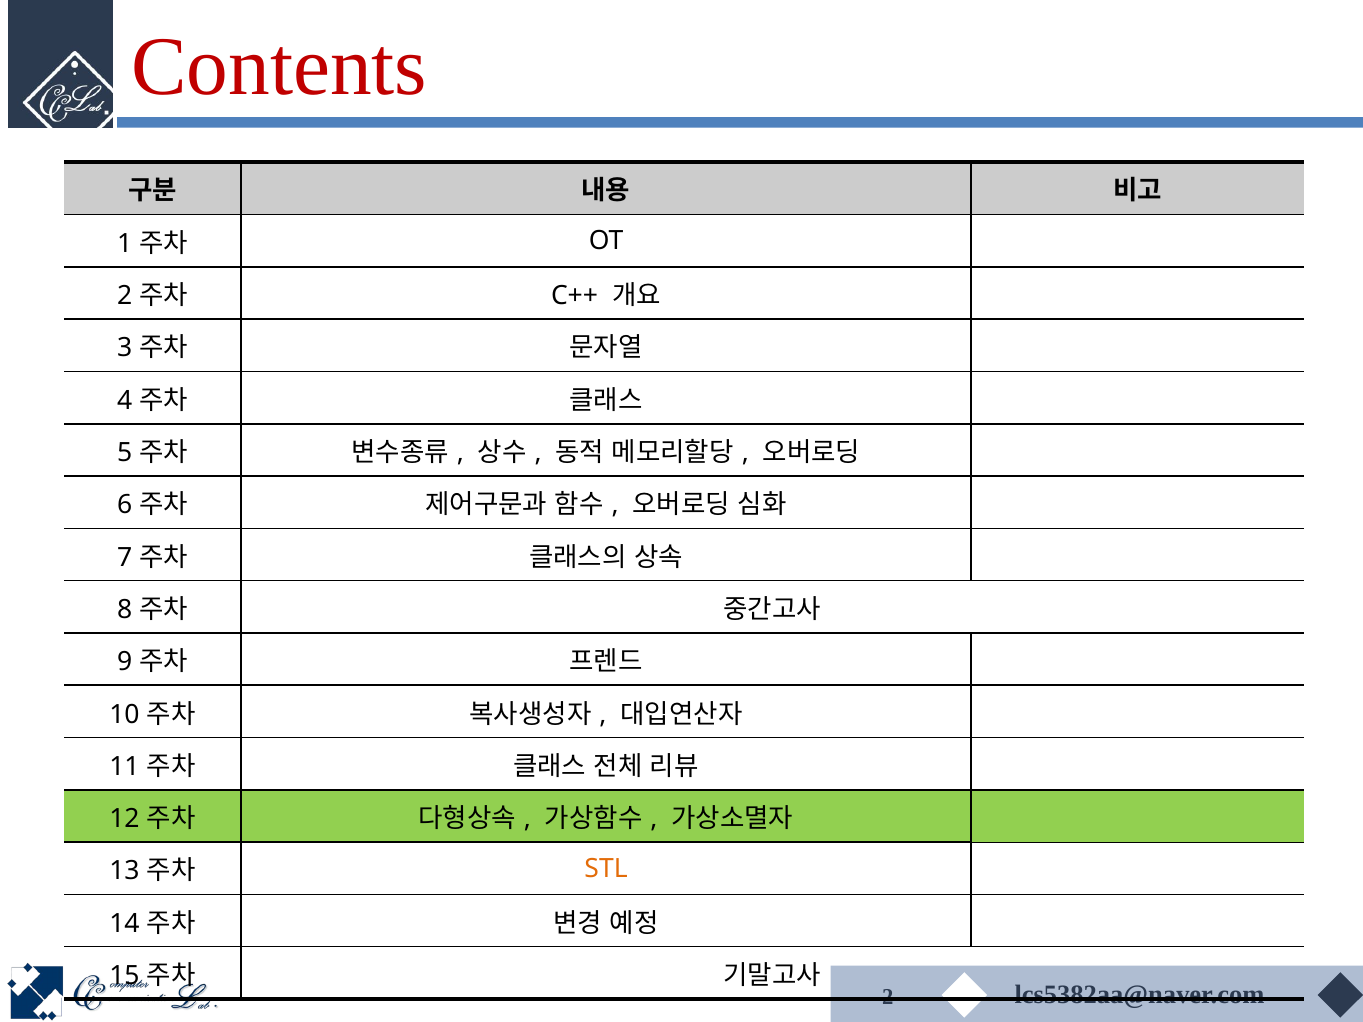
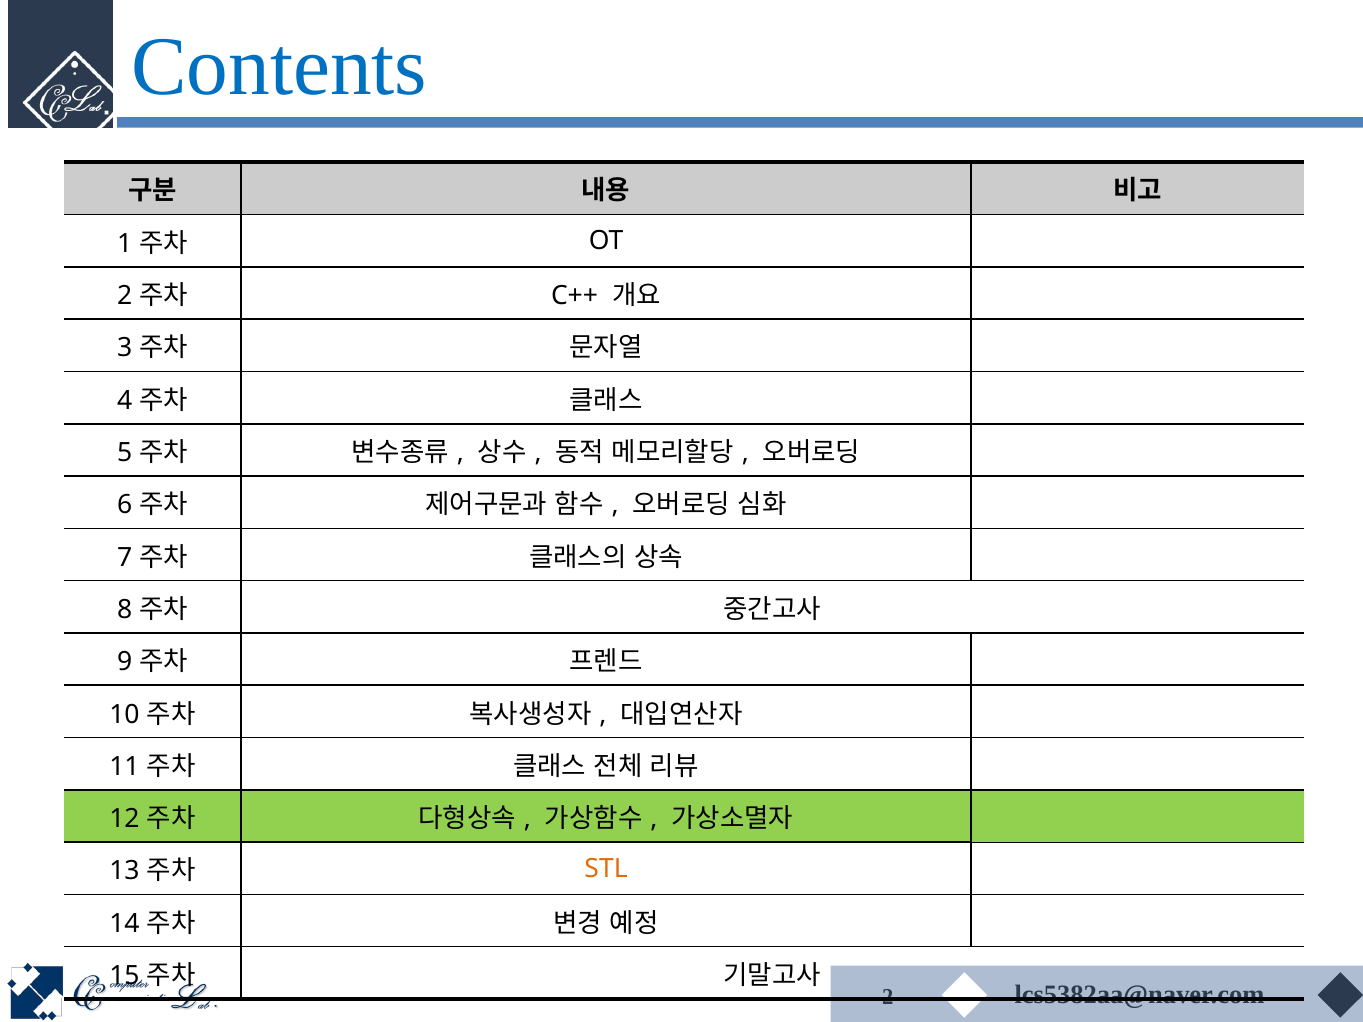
Contents colour: red -> blue (279, 67)
